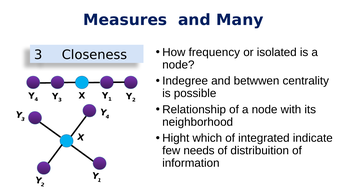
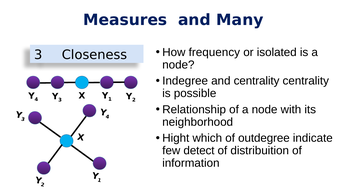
and betwwen: betwwen -> centrality (257, 81)
integrated: integrated -> outdegree (264, 138)
needs: needs -> detect (199, 151)
